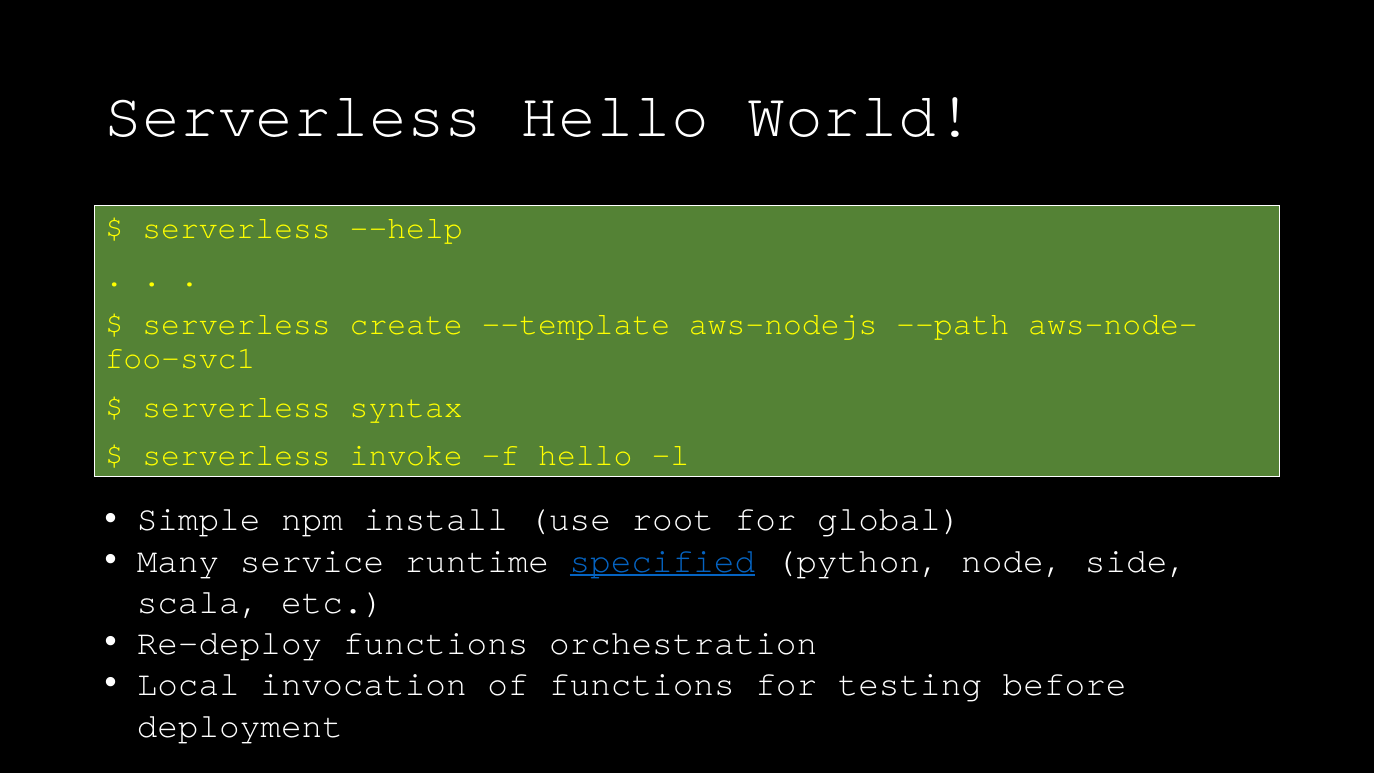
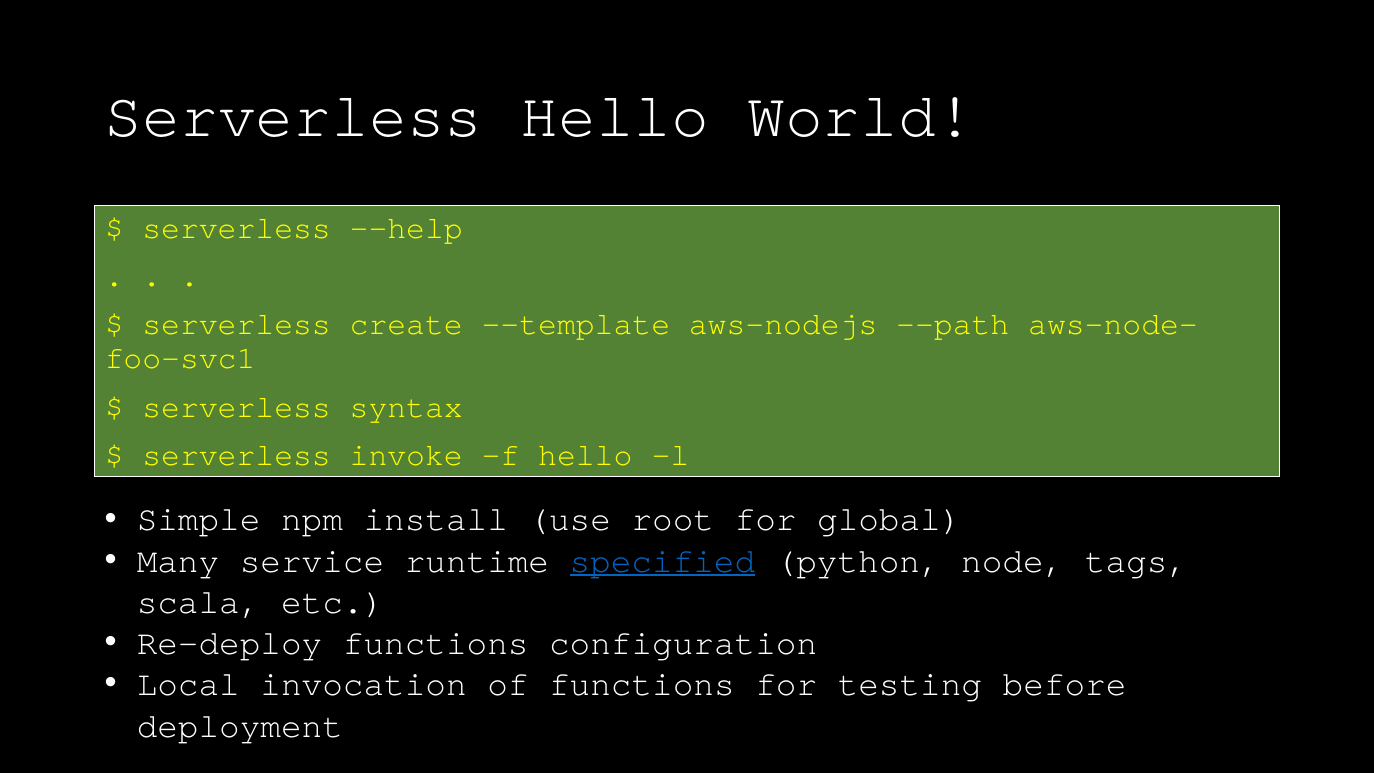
side: side -> tags (1136, 561)
orchestration: orchestration -> configuration (683, 643)
